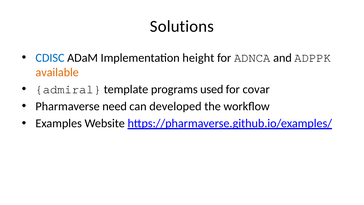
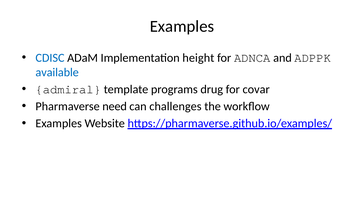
Solutions: Solutions -> Examples (182, 26)
available colour: orange -> blue (57, 72)
used: used -> drug (212, 89)
developed: developed -> challenges (175, 106)
